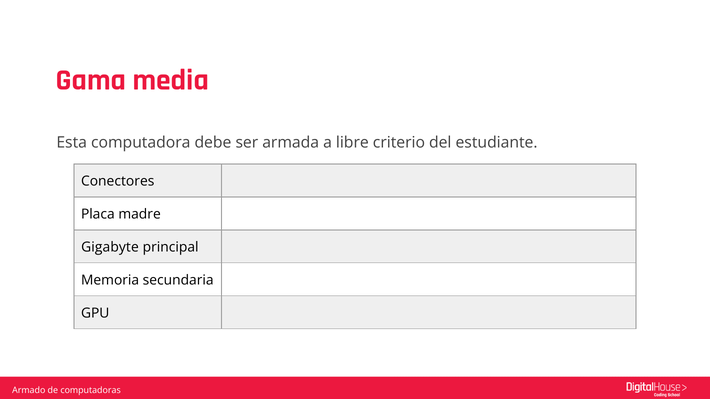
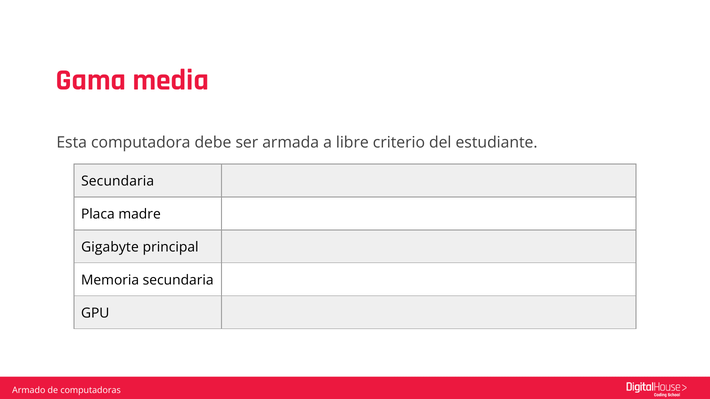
Conectores: Conectores -> Secundaria (118, 181)
